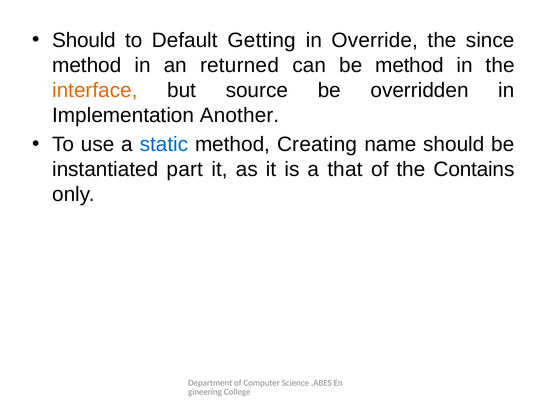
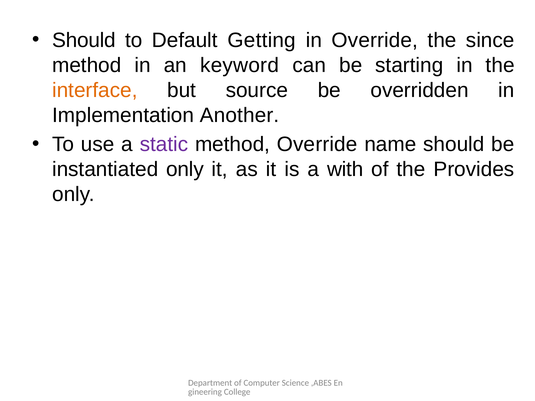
returned: returned -> keyword (240, 65)
be method: method -> starting (409, 65)
static colour: blue -> purple (164, 144)
method Creating: Creating -> Override (317, 144)
instantiated part: part -> only (185, 169)
that: that -> with (345, 169)
Contains: Contains -> Provides (474, 169)
